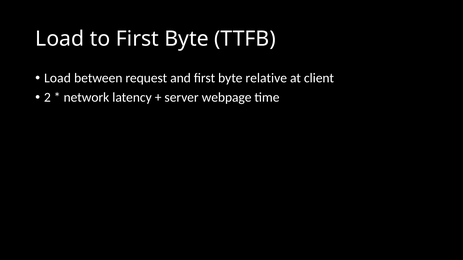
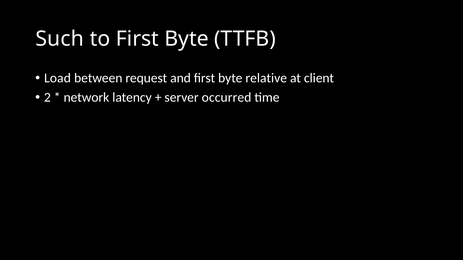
Load: Load -> Such (60, 39)
webpage: webpage -> occurred (227, 98)
